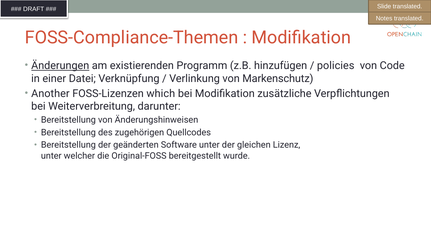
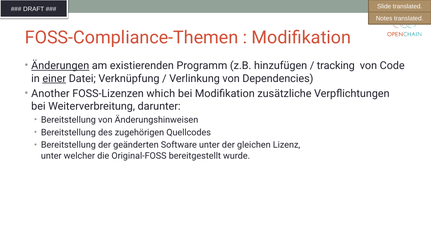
policies: policies -> tracking (336, 66)
einer underline: none -> present (54, 79)
Markenschutz: Markenschutz -> Dependencies (278, 79)
